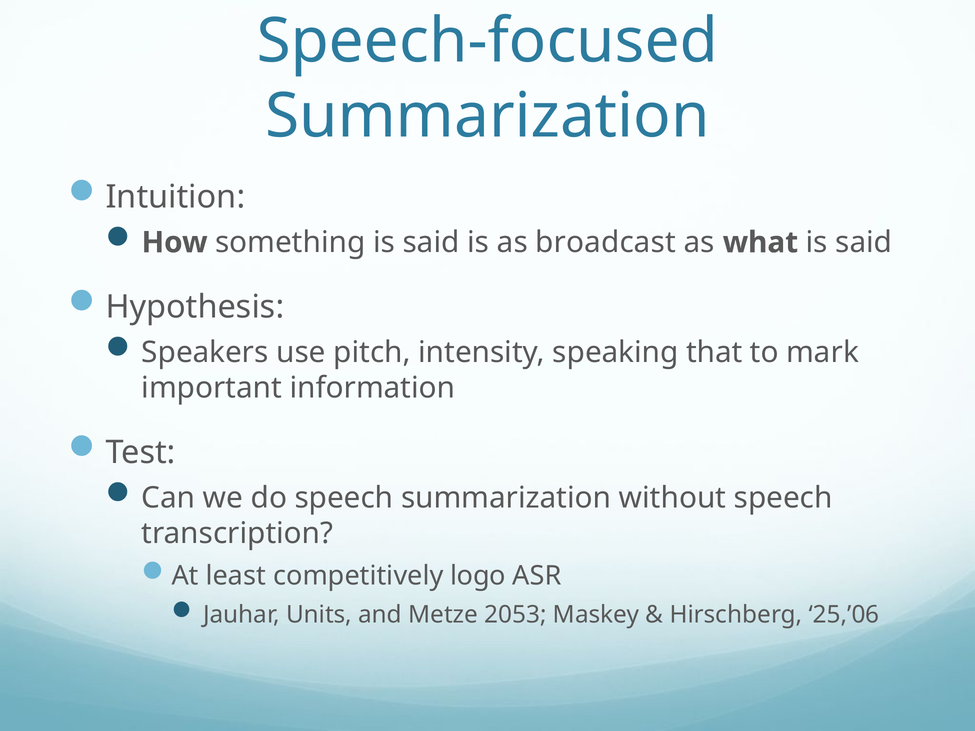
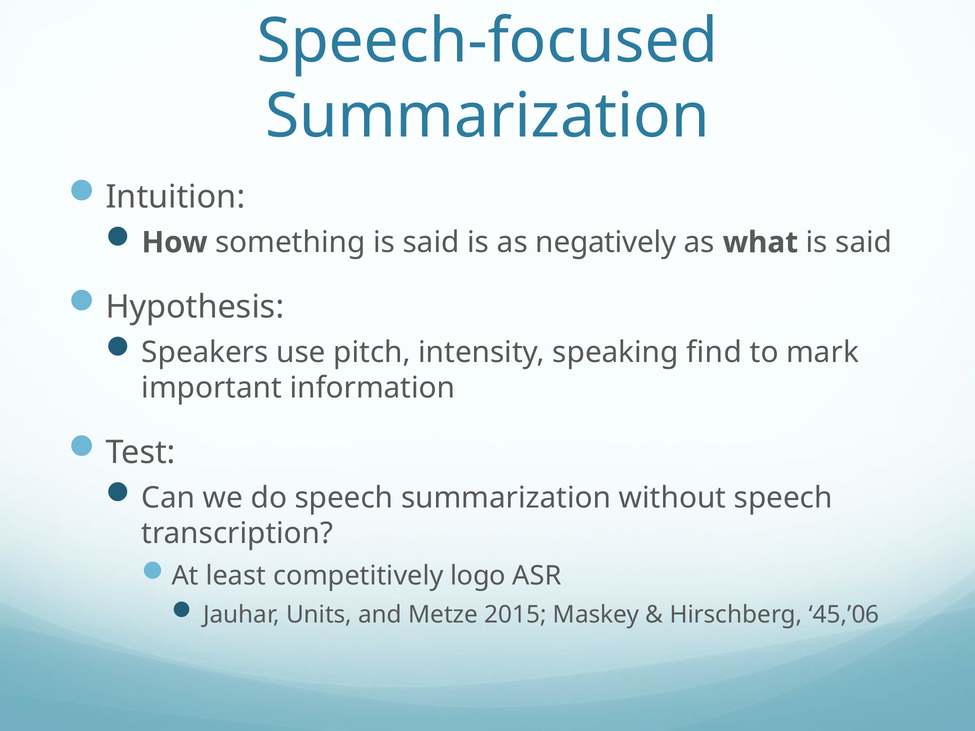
broadcast: broadcast -> negatively (606, 243)
that: that -> find (714, 352)
2053: 2053 -> 2015 (516, 615)
25,’06: 25,’06 -> 45,’06 (844, 615)
